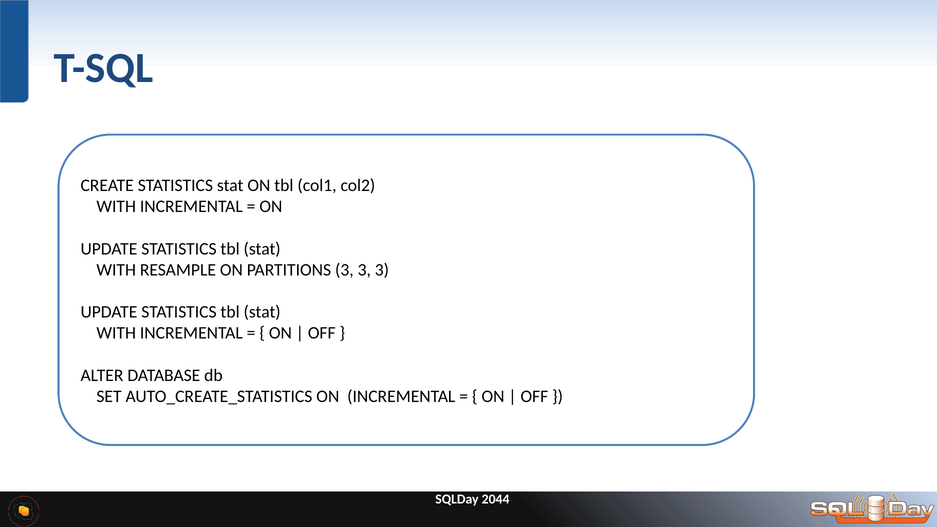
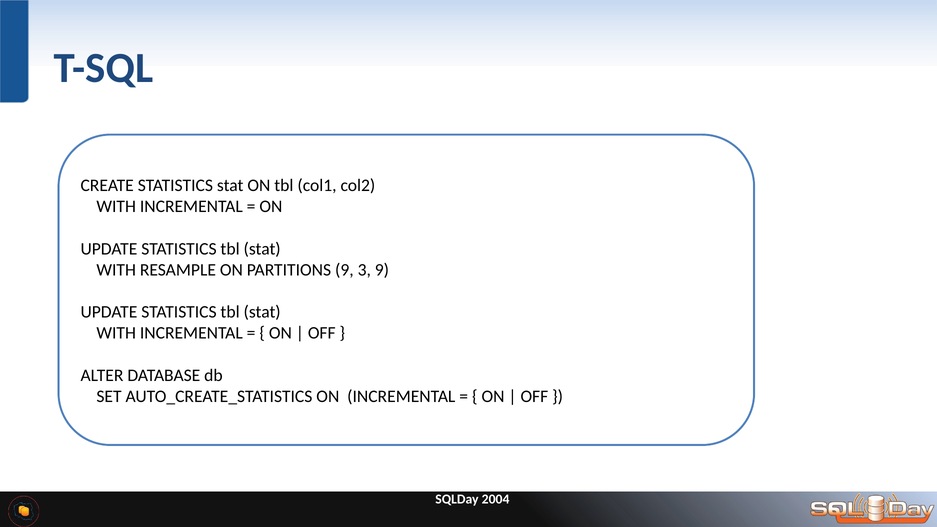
PARTITIONS 3: 3 -> 9 (344, 270)
3: 3 -> 9 (382, 270)
2044: 2044 -> 2004 (496, 499)
